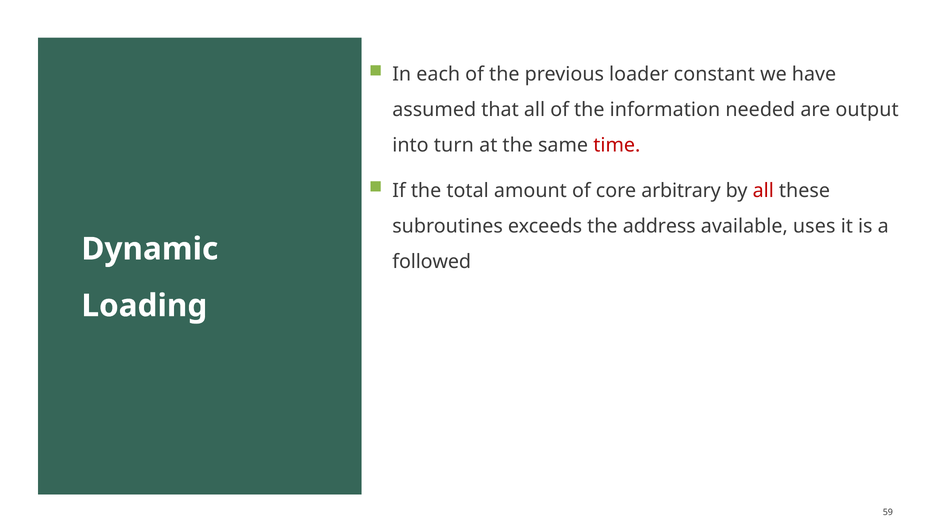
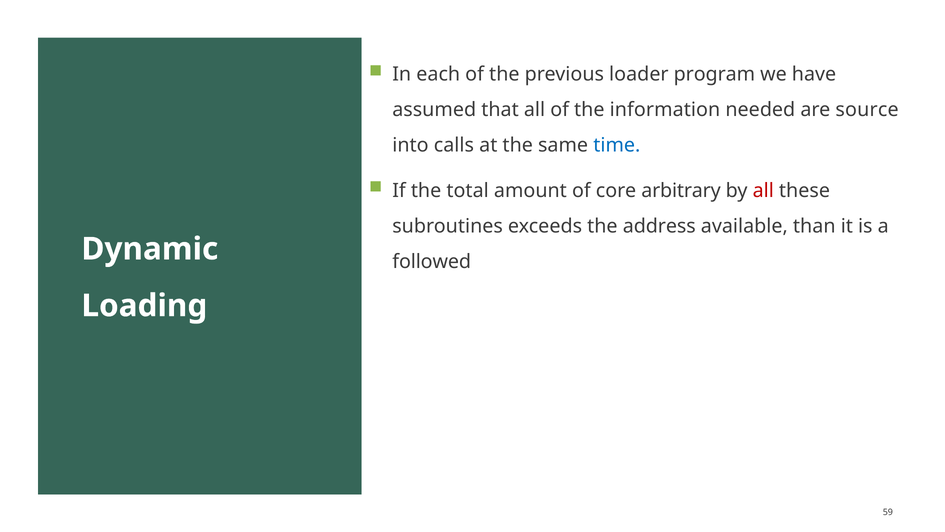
constant: constant -> program (714, 74)
output: output -> source (867, 110)
turn: turn -> calls (454, 145)
time colour: red -> blue (617, 145)
uses: uses -> than (814, 226)
